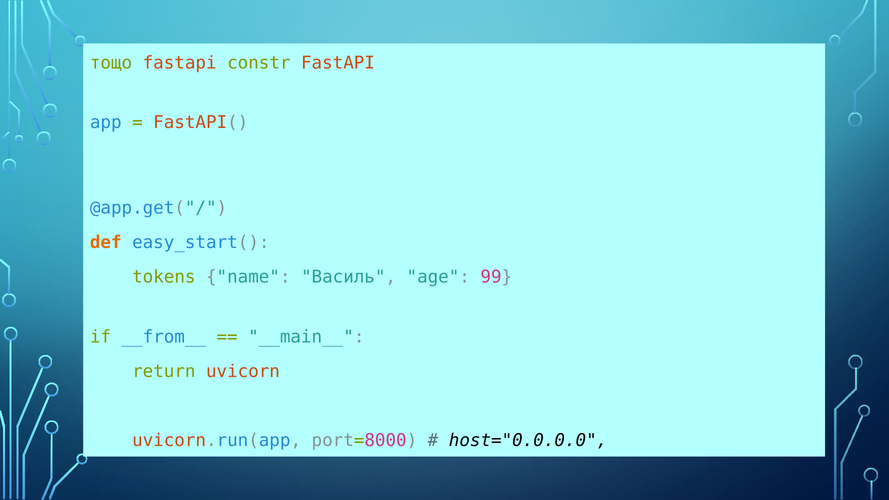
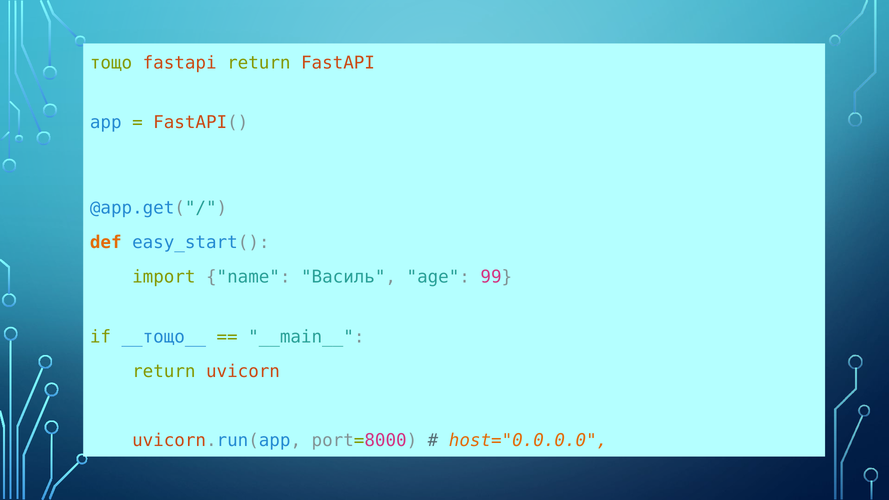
fastapi constr: constr -> return (259, 63)
tokens: tokens -> import (164, 277)
__from__: __from__ -> __тощо__ (164, 337)
host="0.0.0.0 colour: black -> orange (528, 441)
